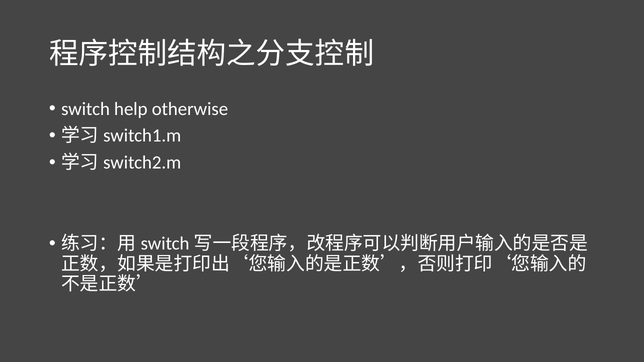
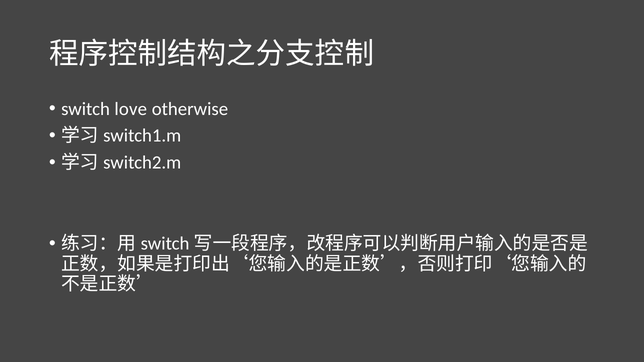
help: help -> love (131, 109)
